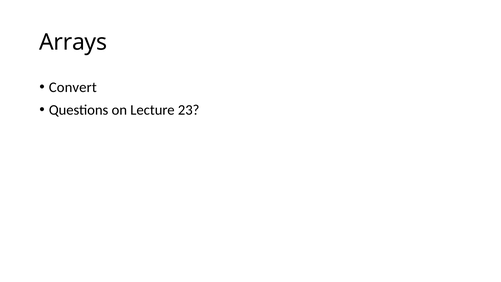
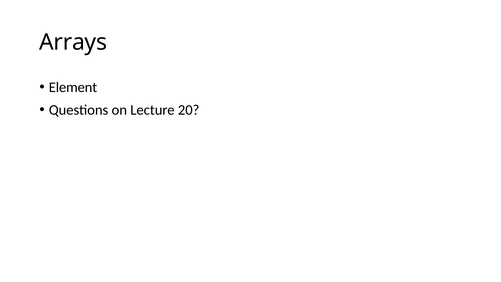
Convert: Convert -> Element (73, 87)
23: 23 -> 20 (189, 110)
